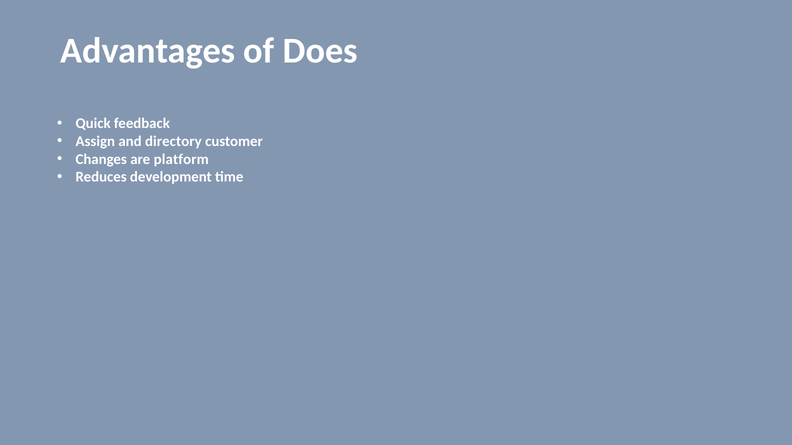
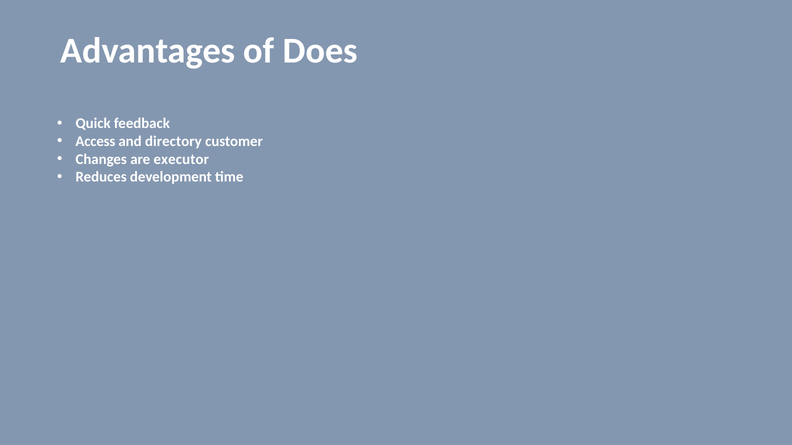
Assign: Assign -> Access (95, 142)
platform: platform -> executor (181, 159)
